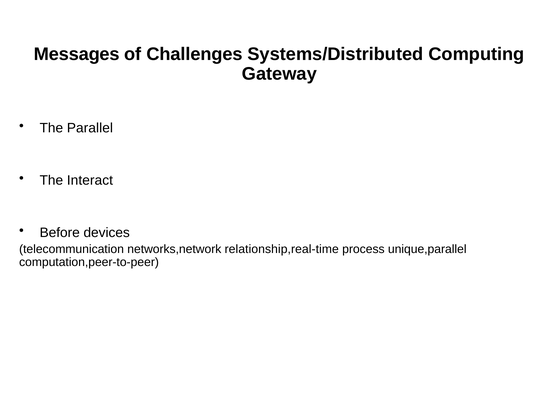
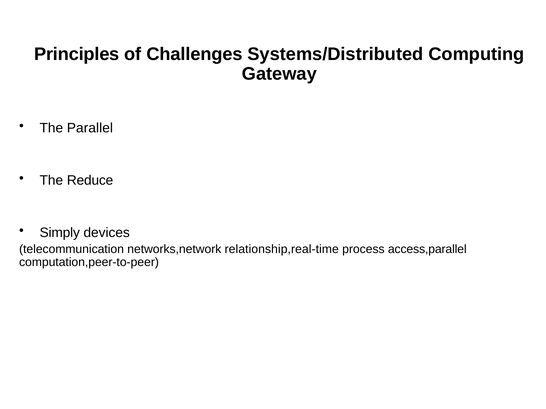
Messages: Messages -> Principles (77, 54)
Interact: Interact -> Reduce (90, 181)
Before: Before -> Simply (60, 233)
unique,parallel: unique,parallel -> access,parallel (427, 249)
